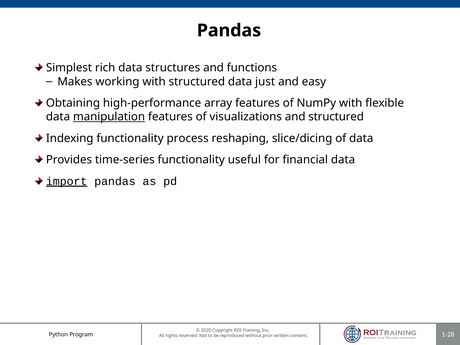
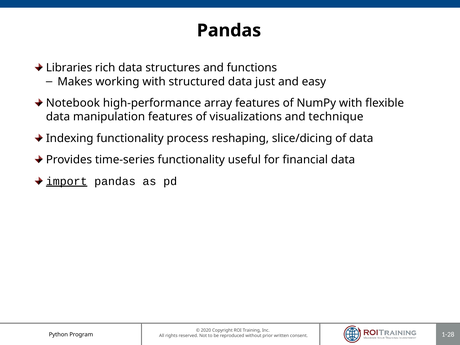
Simplest: Simplest -> Libraries (69, 68)
Obtaining: Obtaining -> Notebook (73, 103)
manipulation underline: present -> none (109, 117)
and structured: structured -> technique (336, 117)
